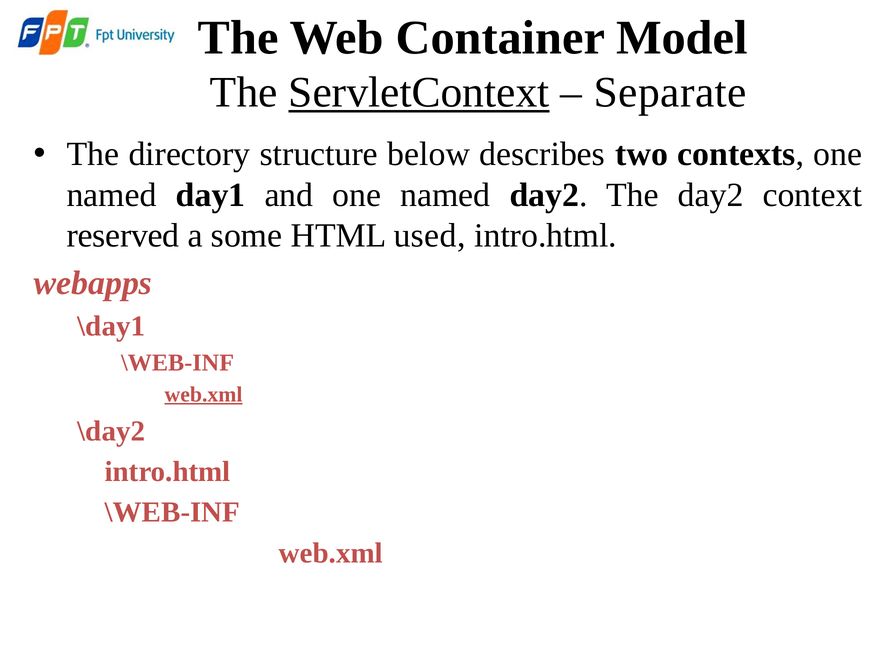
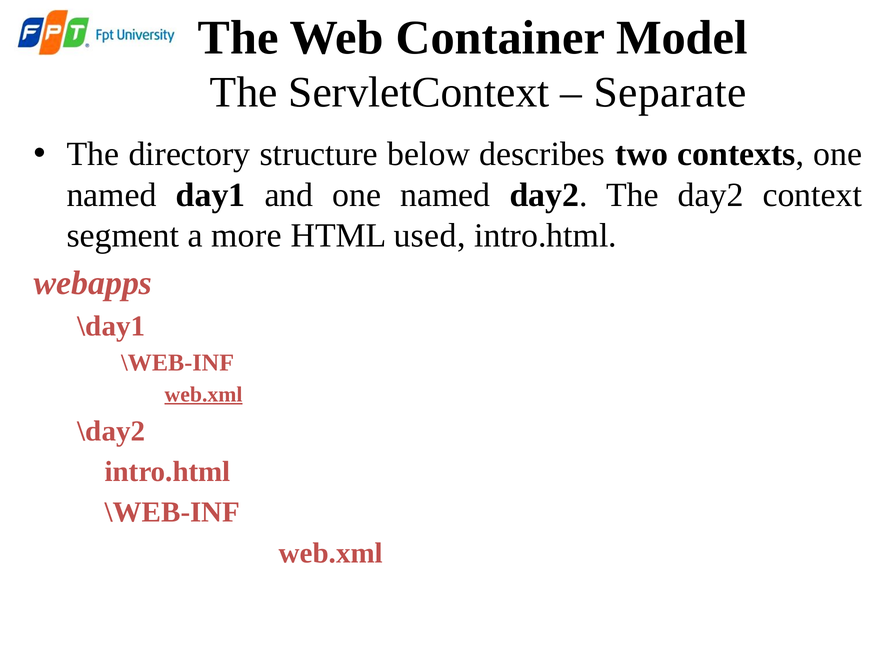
ServletContext underline: present -> none (419, 93)
reserved: reserved -> segment (123, 236)
some: some -> more (246, 236)
